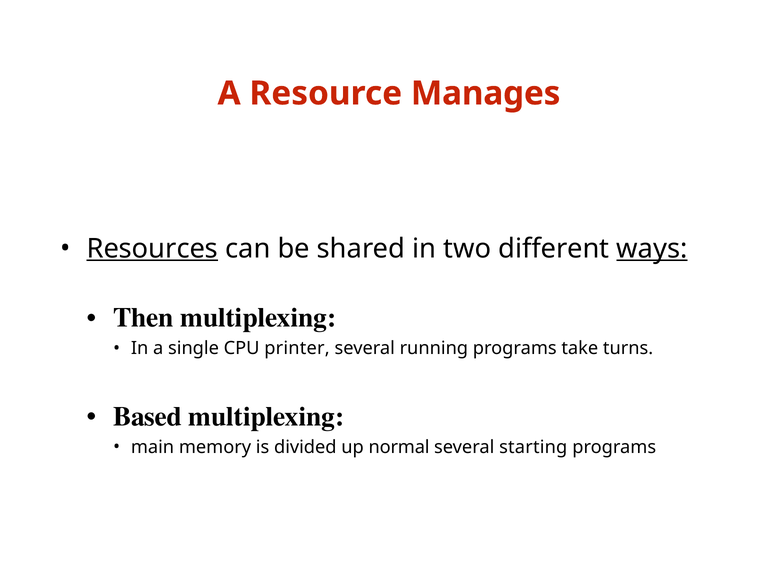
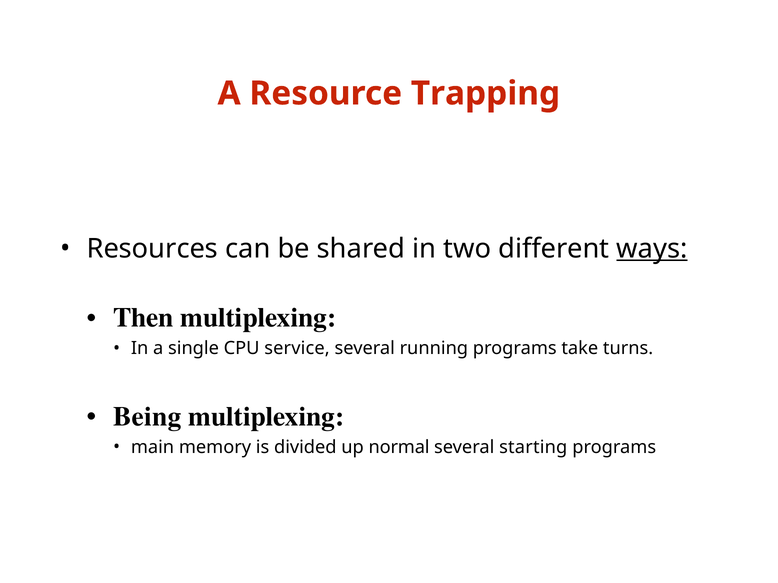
Manages: Manages -> Trapping (485, 94)
Resources underline: present -> none (152, 249)
printer: printer -> service (297, 349)
Based: Based -> Being (147, 417)
